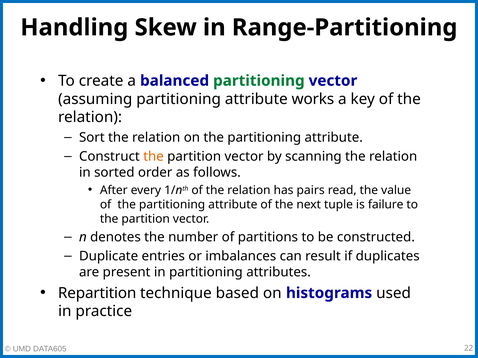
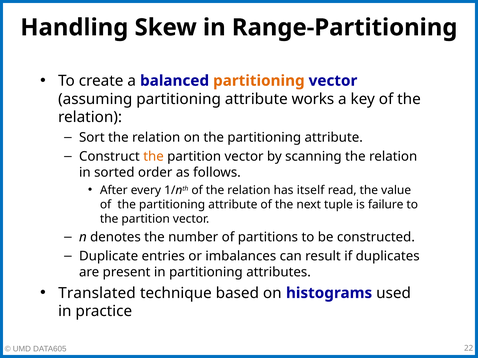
partitioning colour: green -> orange (259, 81)
pairs: pairs -> itself (311, 190)
Repartition: Repartition -> Translated (97, 293)
